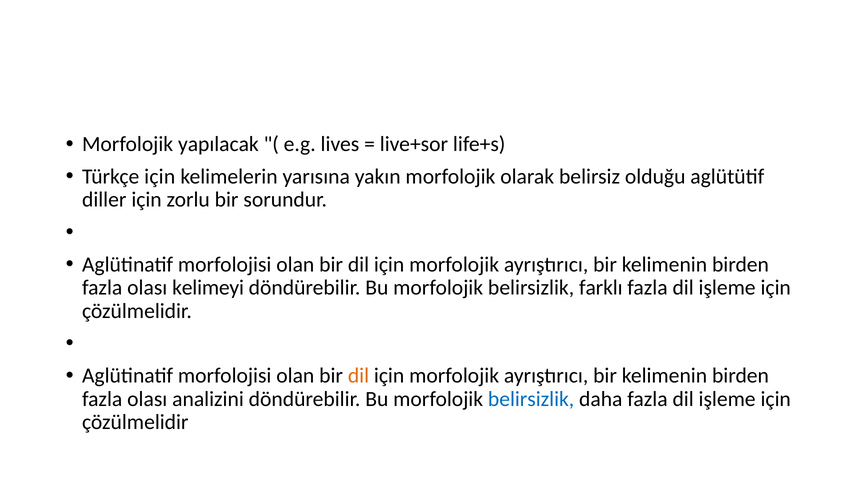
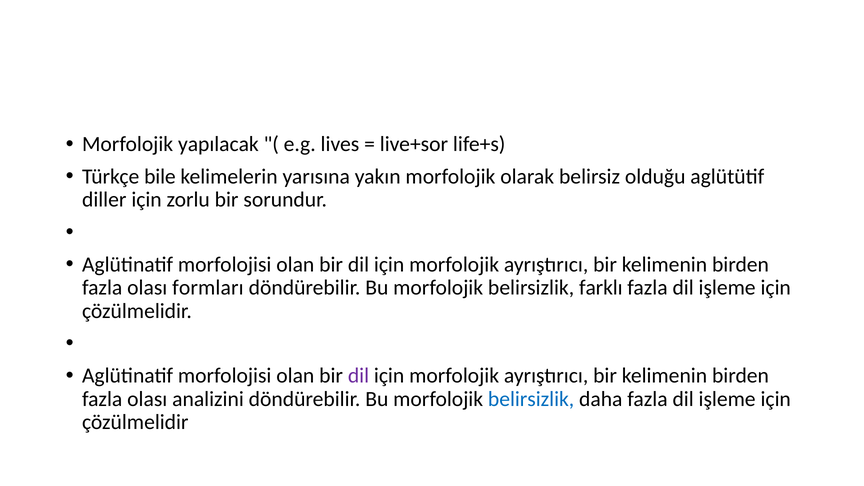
Türkçe için: için -> bile (160, 176)
kelimeyi: kelimeyi -> formları (208, 288)
dil colour: orange -> purple (359, 376)
